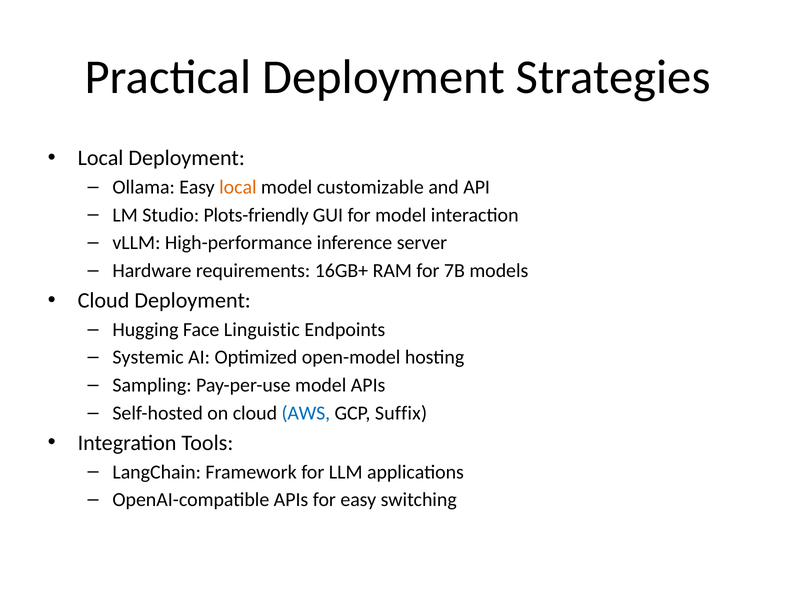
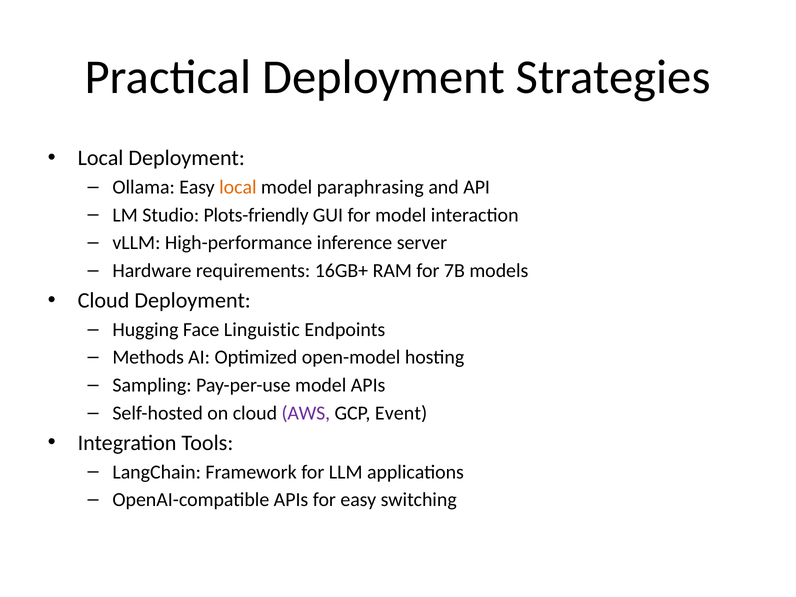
customizable: customizable -> paraphrasing (370, 187)
Systemic: Systemic -> Methods (148, 357)
AWS colour: blue -> purple (306, 413)
Suffix: Suffix -> Event (401, 413)
